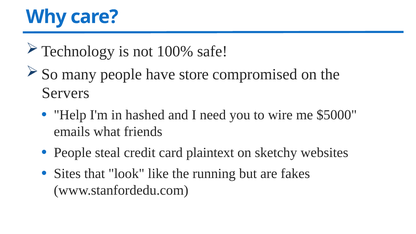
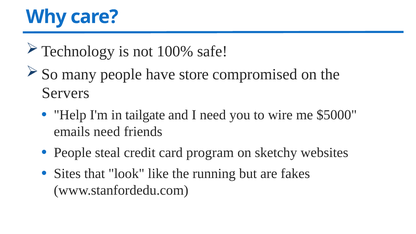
hashed: hashed -> tailgate (145, 115)
emails what: what -> need (107, 132)
plaintext: plaintext -> program (210, 153)
